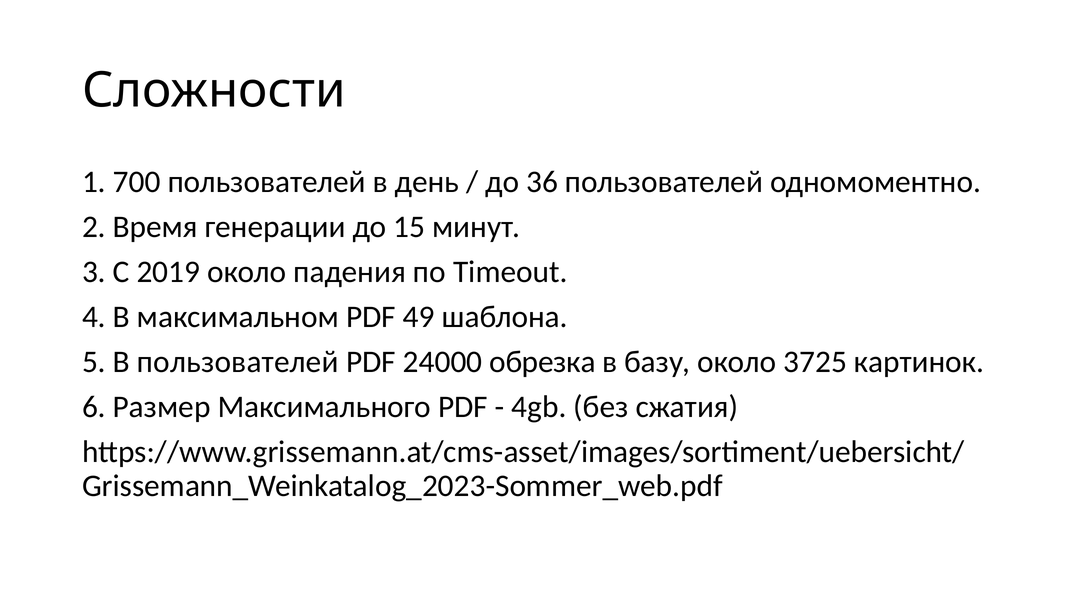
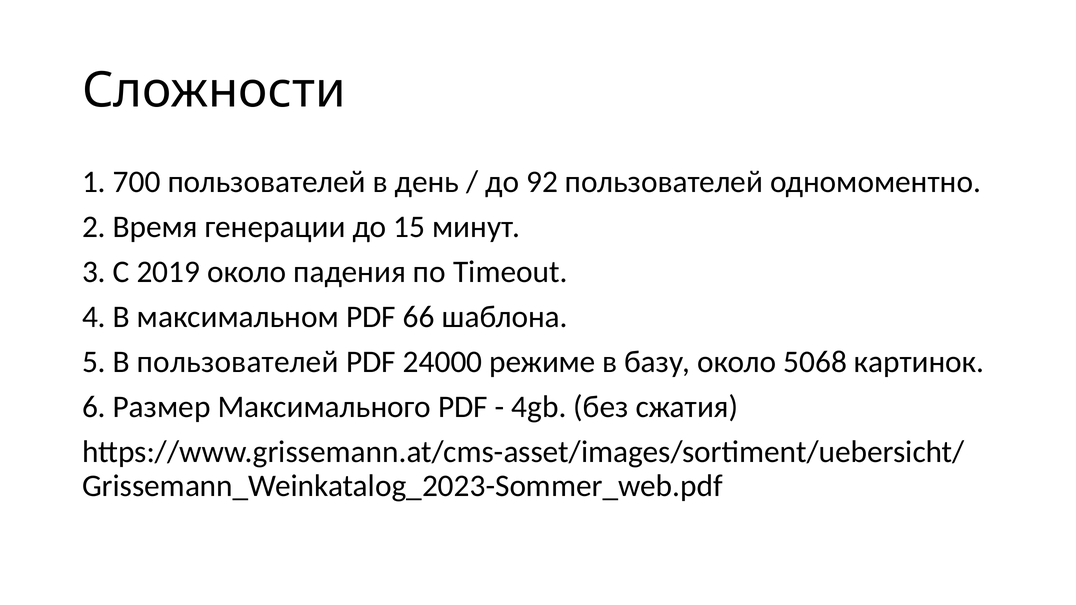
36: 36 -> 92 (542, 182)
49: 49 -> 66 (419, 317)
обрезка: обрезка -> режиме (542, 362)
3725: 3725 -> 5068 (815, 362)
